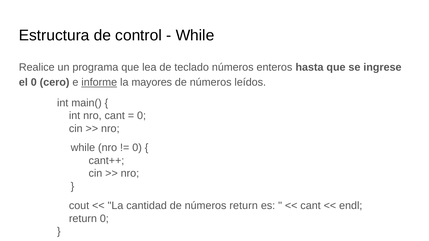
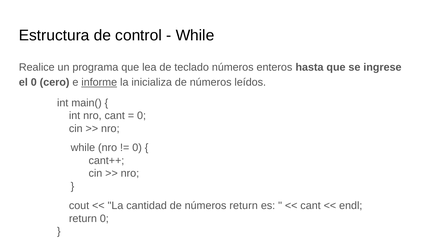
mayores: mayores -> inicializa (152, 82)
